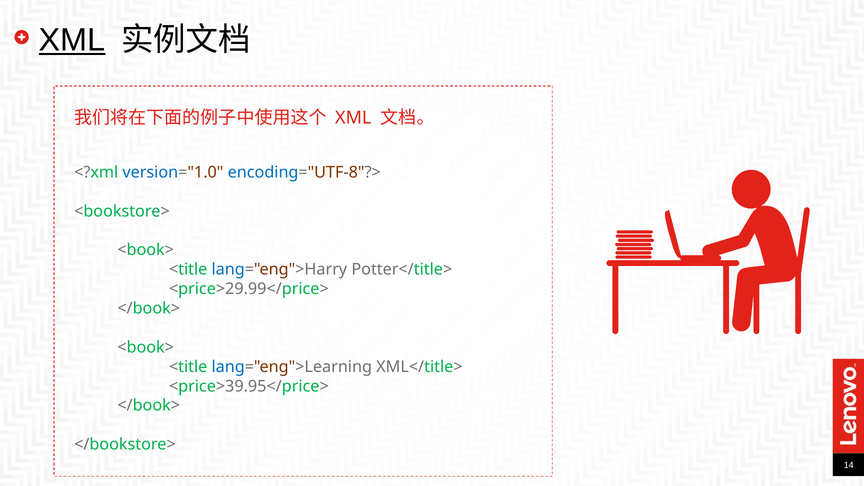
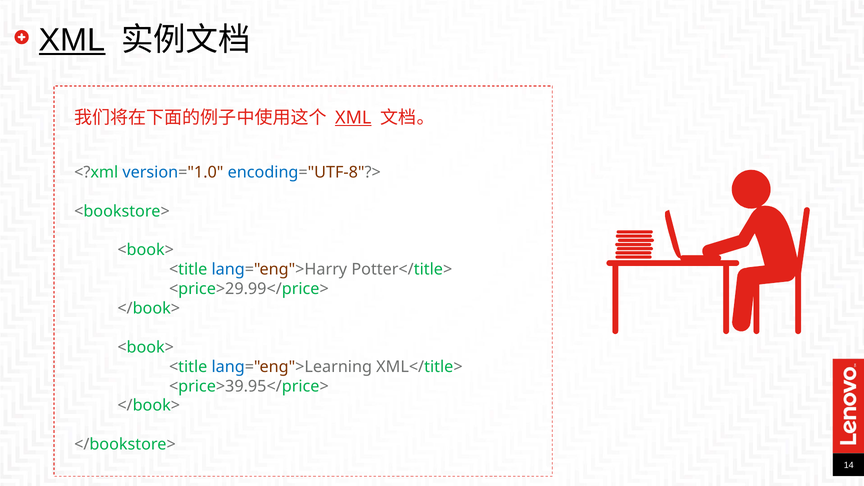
XML underline: none -> present (353, 118)
